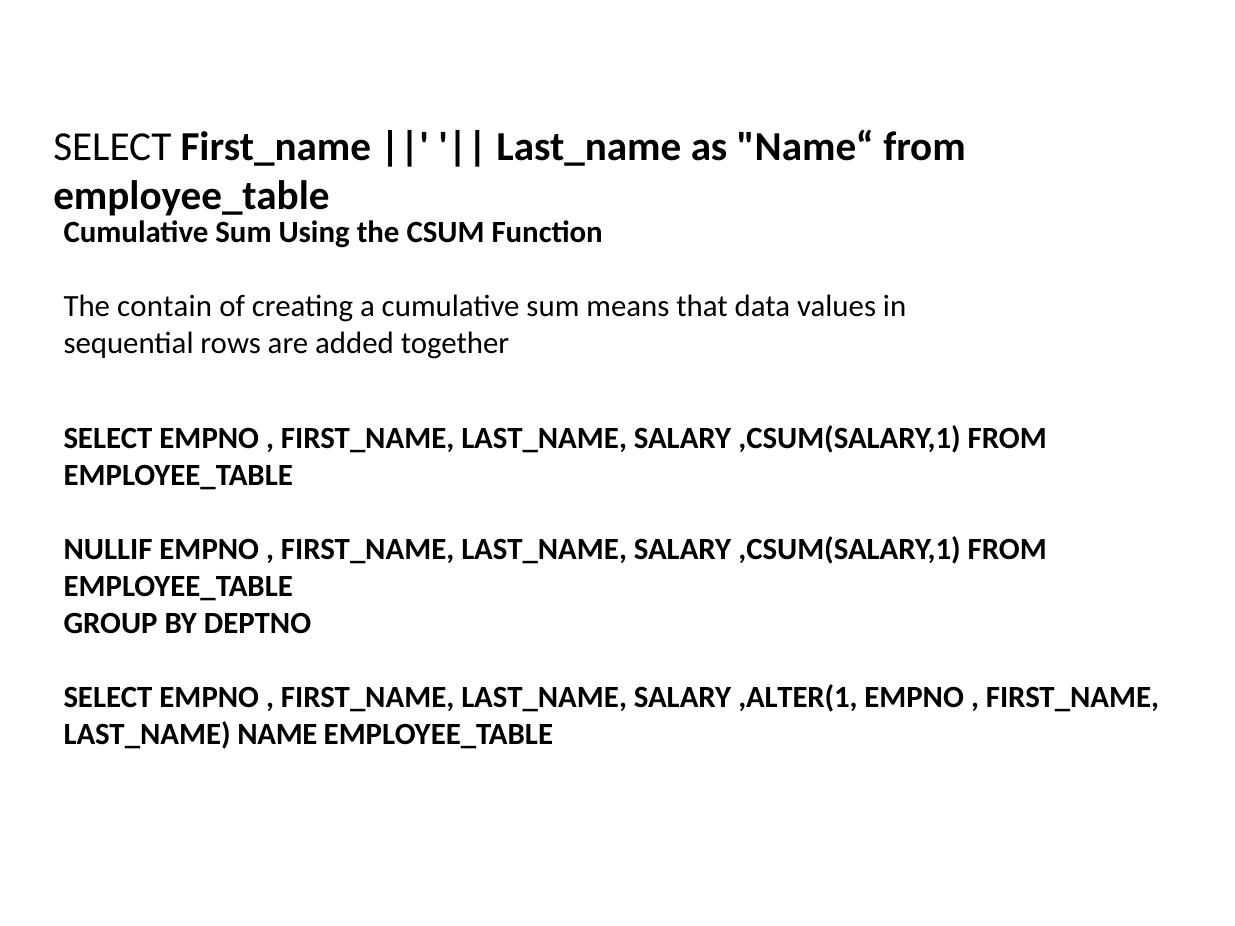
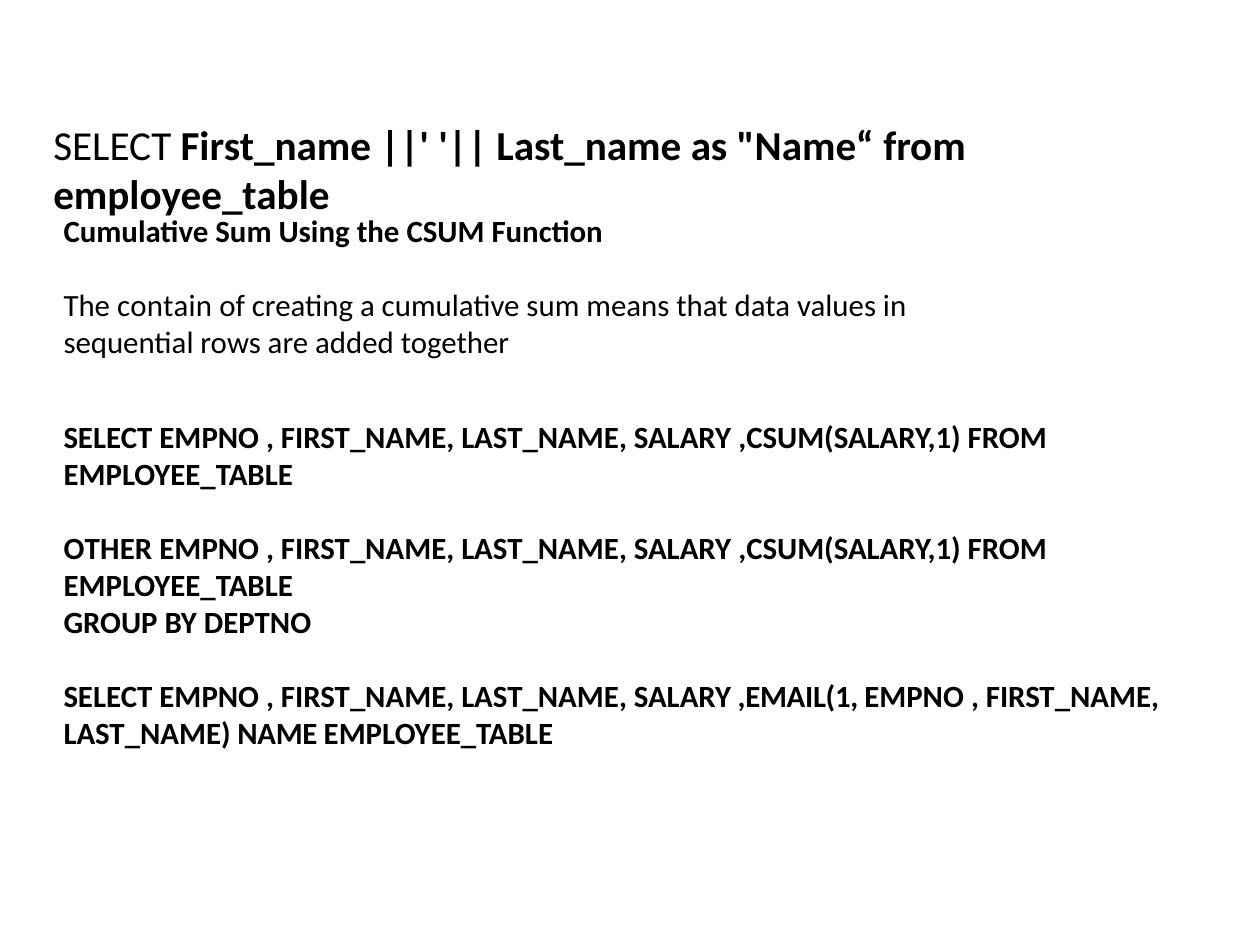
NULLIF: NULLIF -> OTHER (108, 550)
,ALTER(1: ,ALTER(1 -> ,EMAIL(1 (798, 698)
